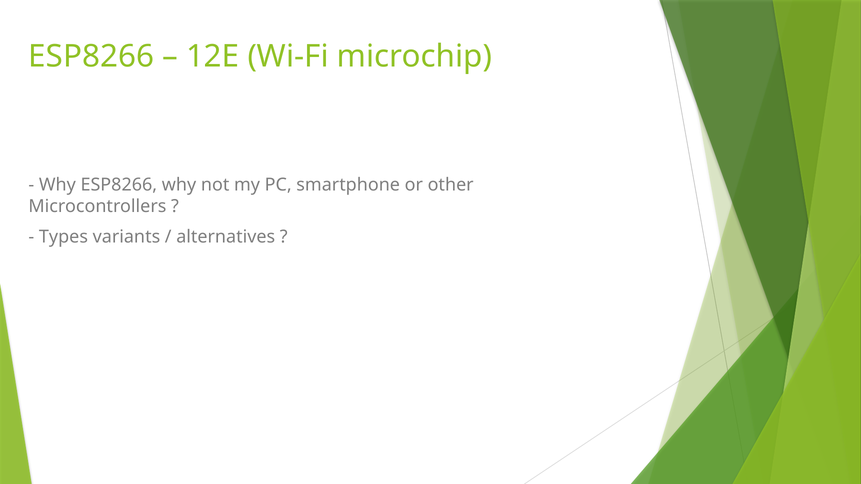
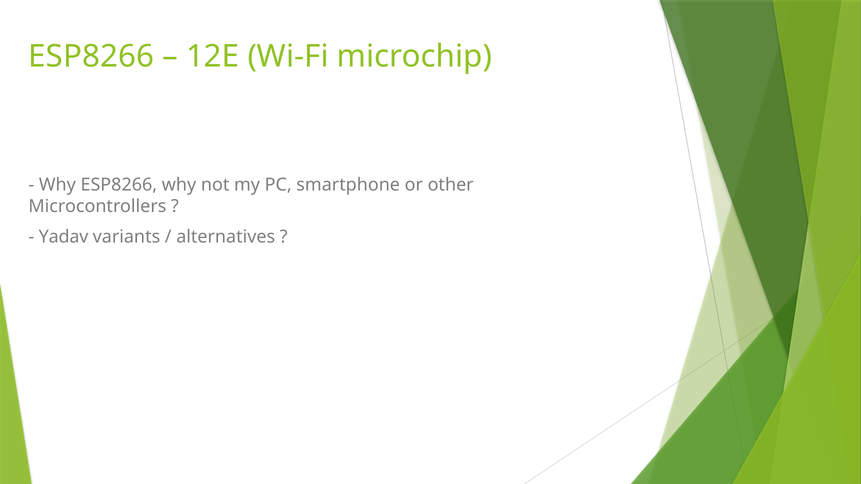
Types: Types -> Yadav (64, 237)
